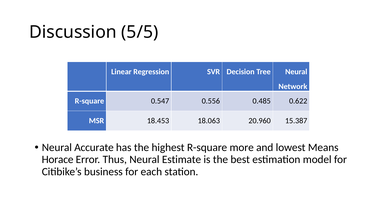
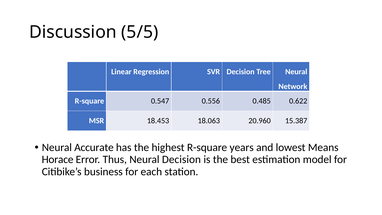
more: more -> years (242, 147)
Neural Estimate: Estimate -> Decision (181, 159)
